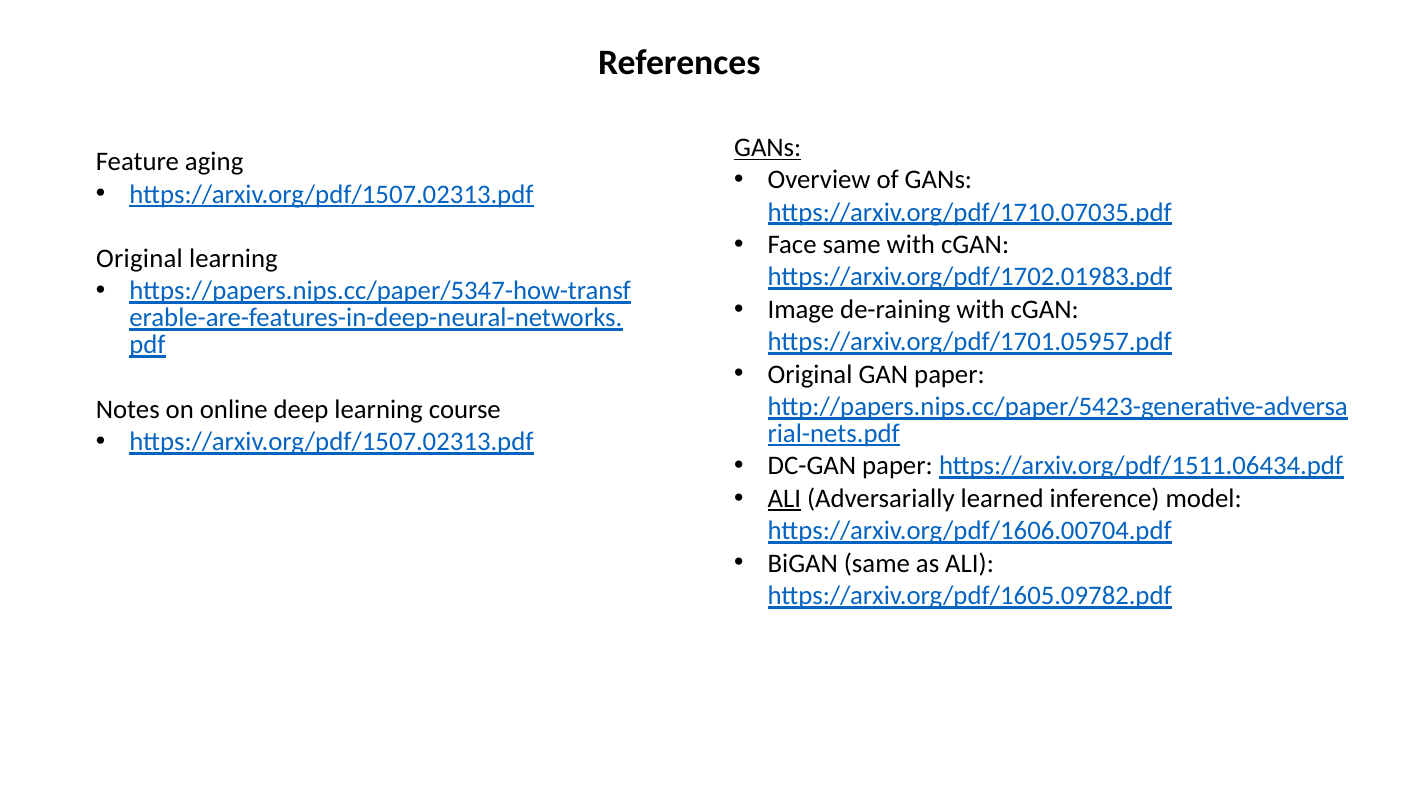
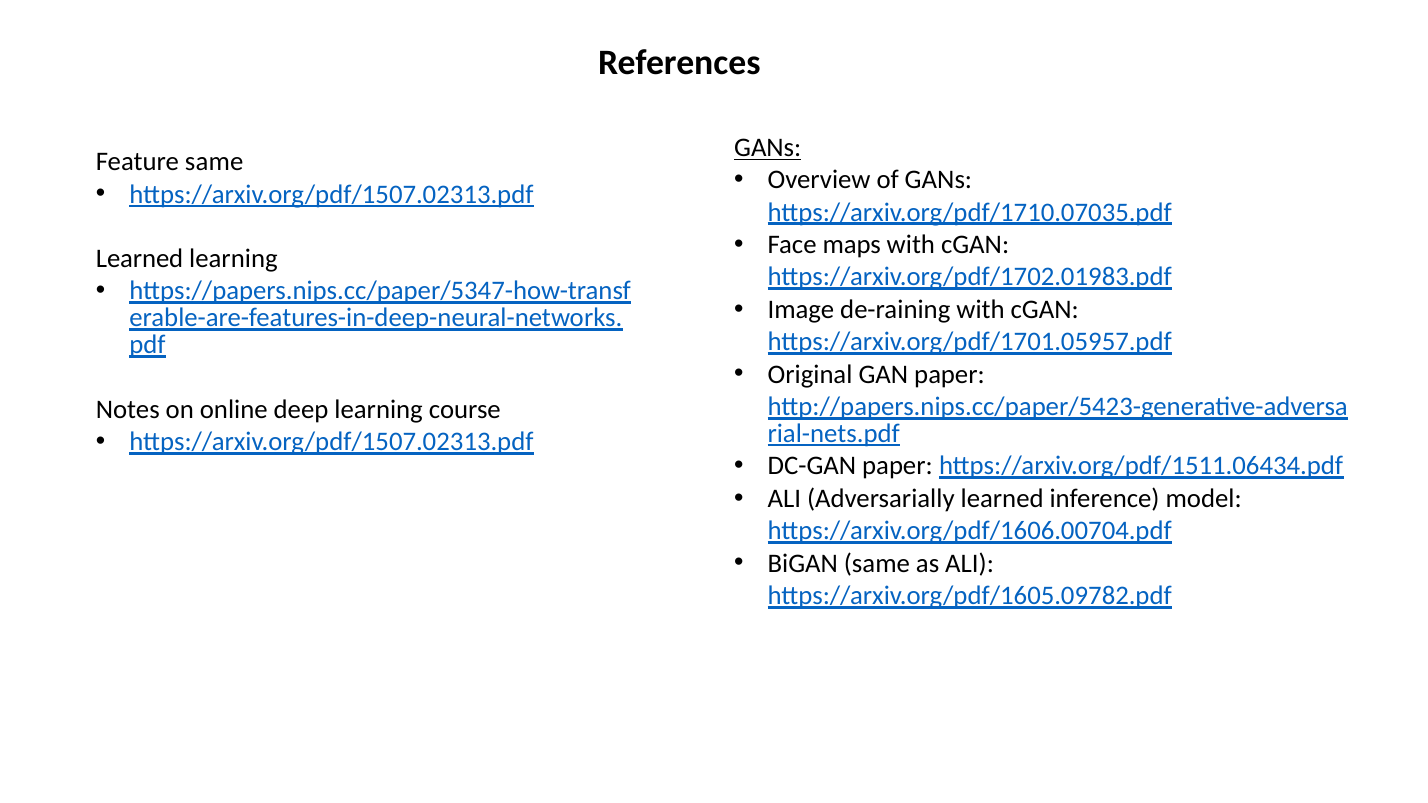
Feature aging: aging -> same (214, 162)
Face same: same -> maps (852, 245)
Original: Original -> Learned (140, 259)
ALI underline: present -> none (784, 499)
